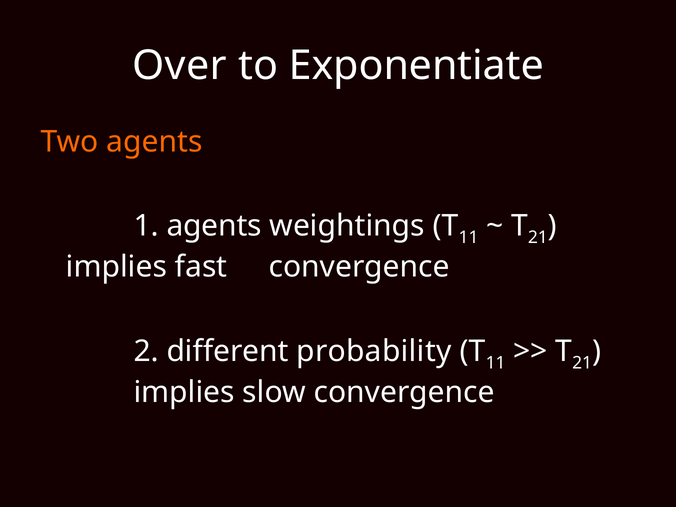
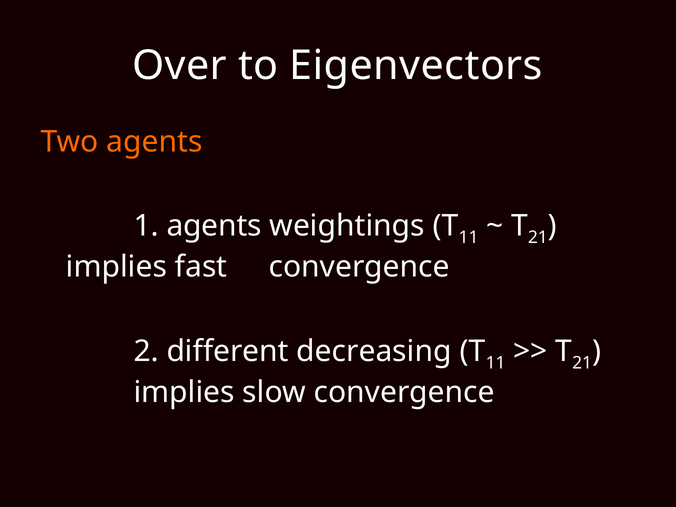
Exponentiate: Exponentiate -> Eigenvectors (416, 65)
probability: probability -> decreasing (374, 351)
